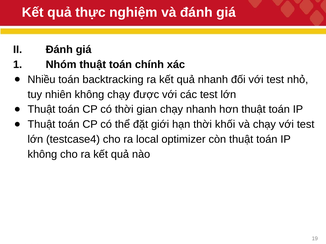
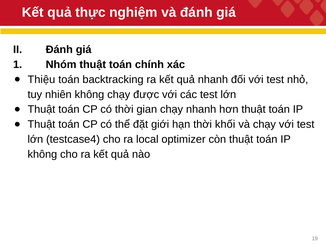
Nhiều: Nhiều -> Thiệu (41, 80)
